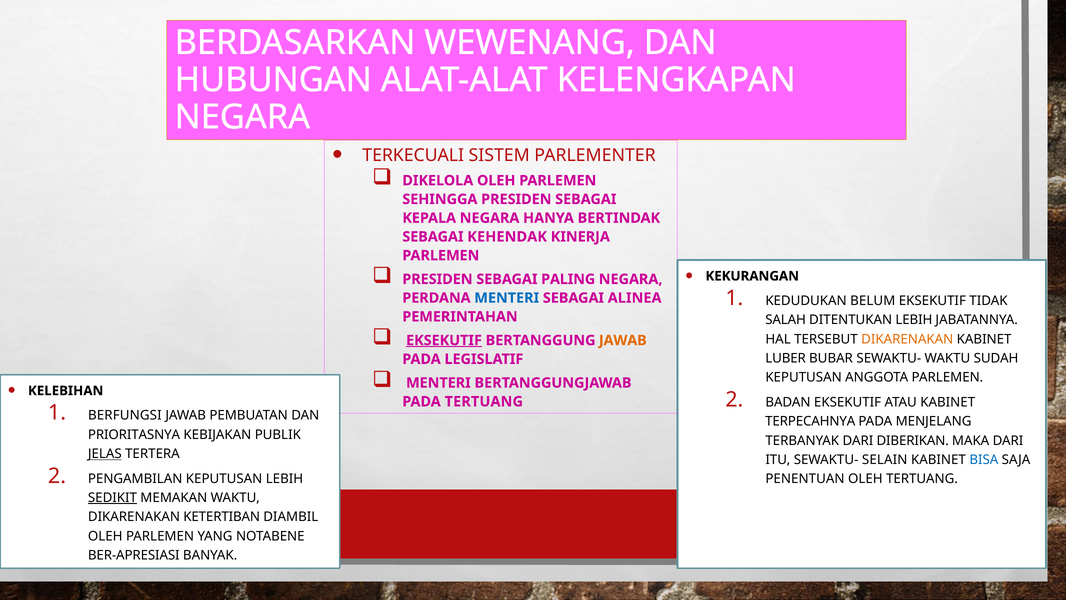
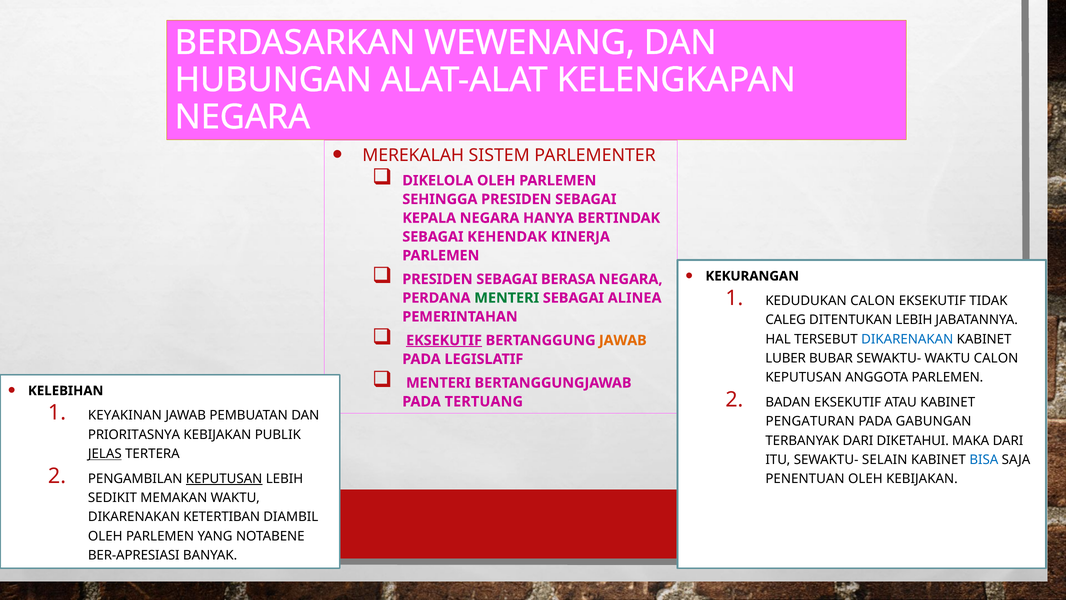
TERKECUALI: TERKECUALI -> MEREKALAH (413, 155)
PALING: PALING -> BERASA (568, 279)
KEDUDUKAN BELUM: BELUM -> CALON (873, 301)
MENTERI colour: blue -> green (507, 298)
SALAH: SALAH -> CALEG (786, 320)
DIKARENAKAN colour: orange -> blue (907, 339)
WAKTU SUDAH: SUDAH -> CALON (996, 358)
BERFUNGSI: BERFUNGSI -> KEYAKINAN (125, 415)
TERPECAHNYA: TERPECAHNYA -> PENGATURAN (810, 421)
MENJELANG: MENJELANG -> GABUNGAN (934, 421)
DIBERIKAN: DIBERIKAN -> DIKETAHUI (913, 440)
KEPUTUSAN underline: none -> present (224, 478)
OLEH TERTUANG: TERTUANG -> KEBIJAKAN (922, 479)
SEDIKIT underline: present -> none (112, 498)
